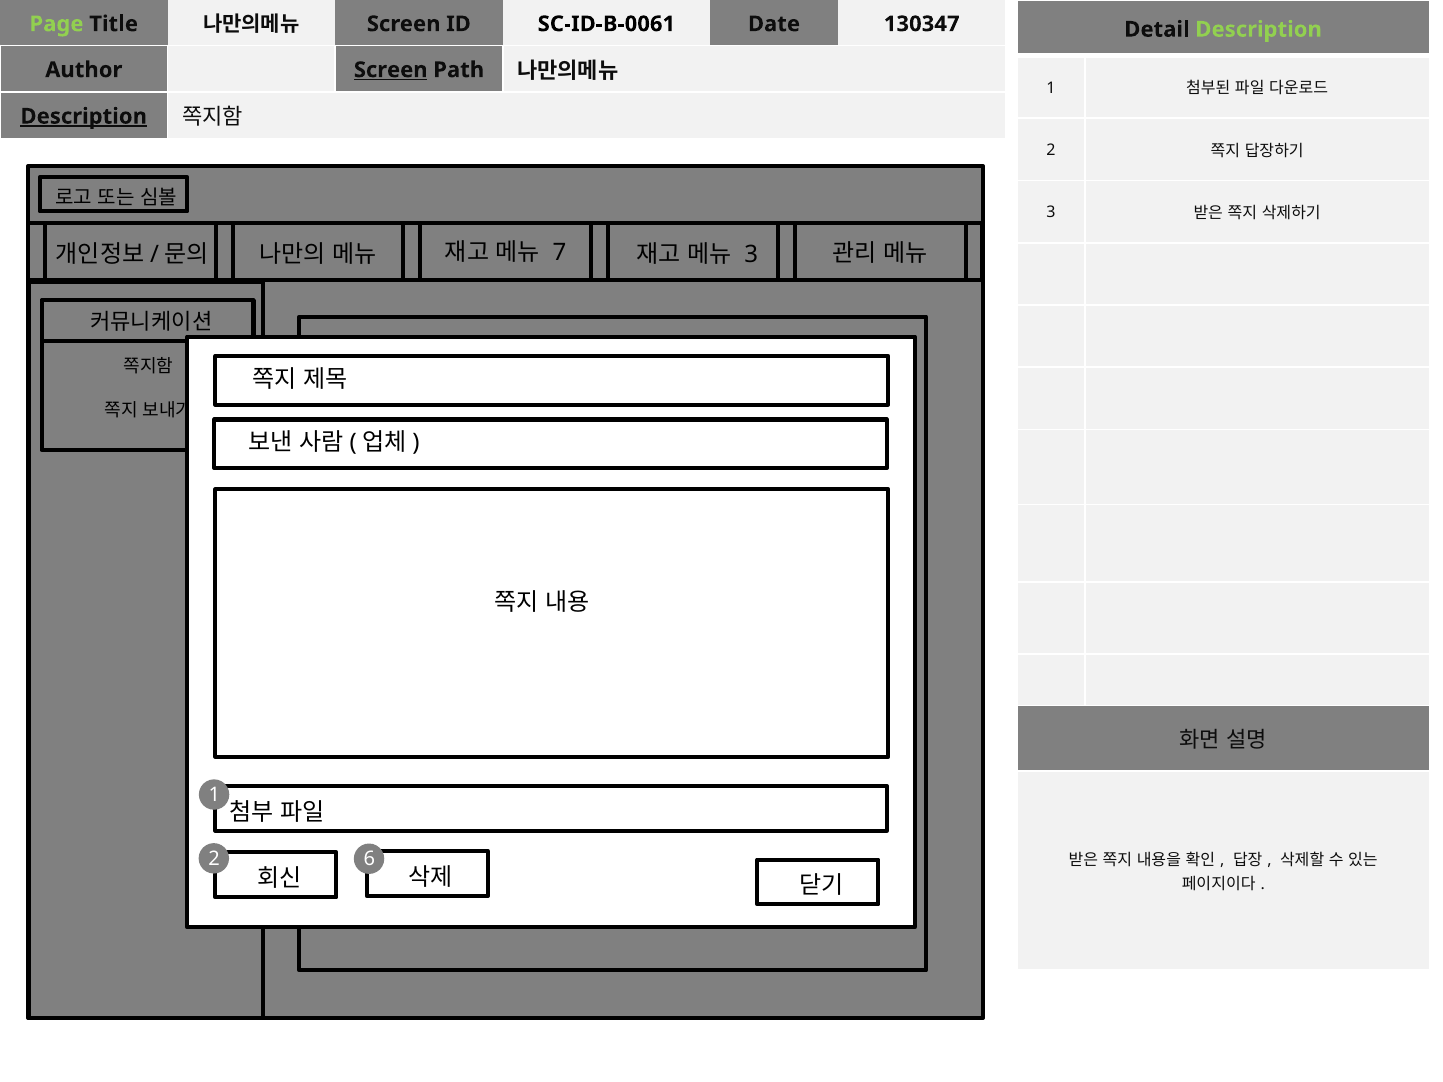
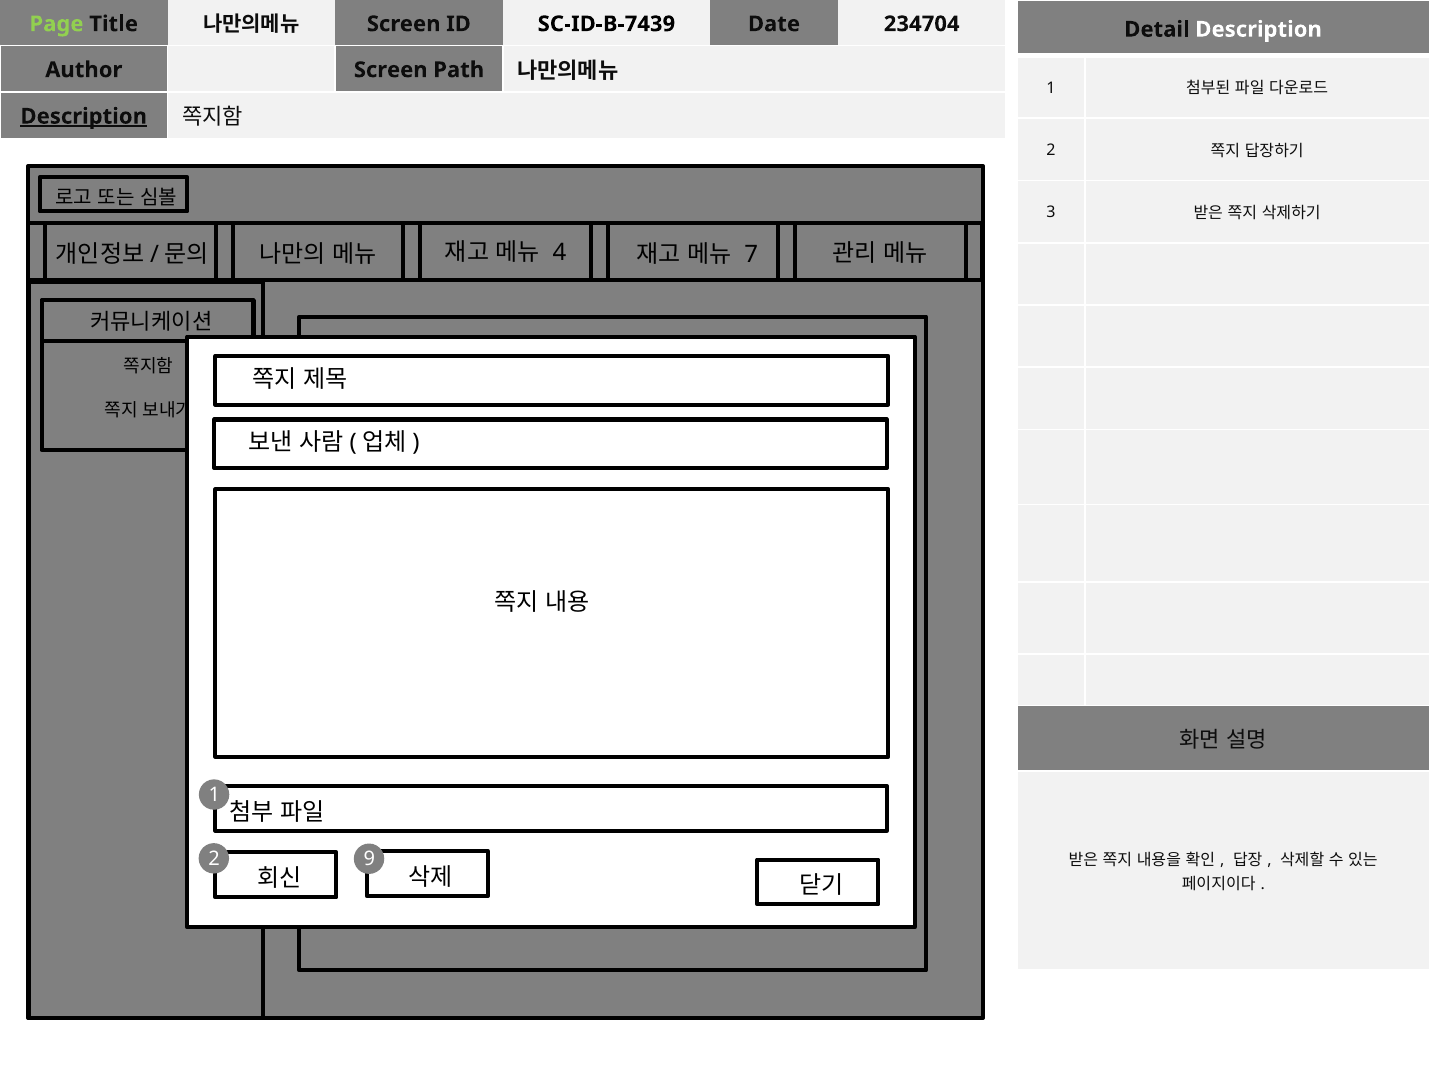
SC-ID-B-0061: SC-ID-B-0061 -> SC-ID-B-7439 (606, 24)
130347: 130347 -> 234704 (922, 24)
Description colour: light green -> white (1259, 29)
Screen underline: present -> none (391, 70)
7: 7 -> 4 (560, 252)
3: 3 -> 7 (751, 255)
6: 6 -> 9 (369, 859)
